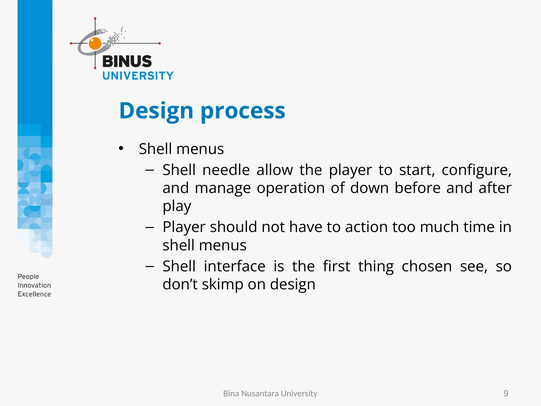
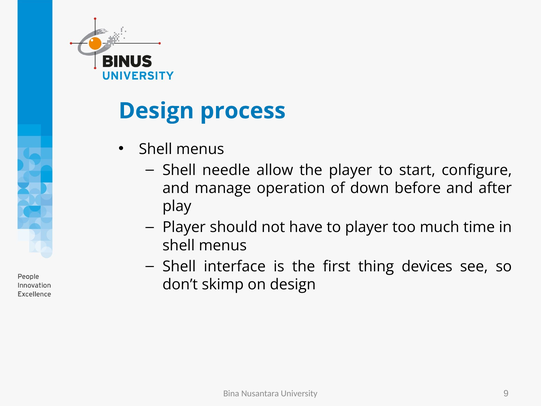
to action: action -> player (367, 227)
chosen: chosen -> devices (427, 266)
